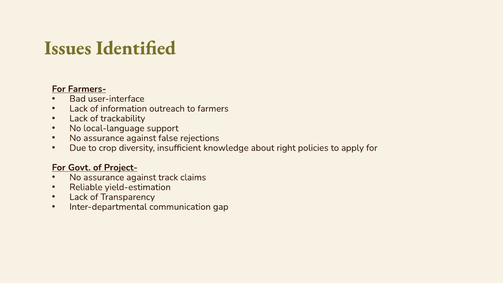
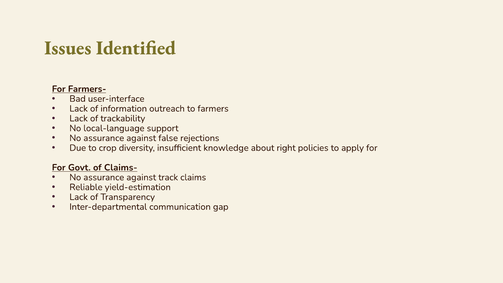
Project-: Project- -> Claims- (121, 167)
